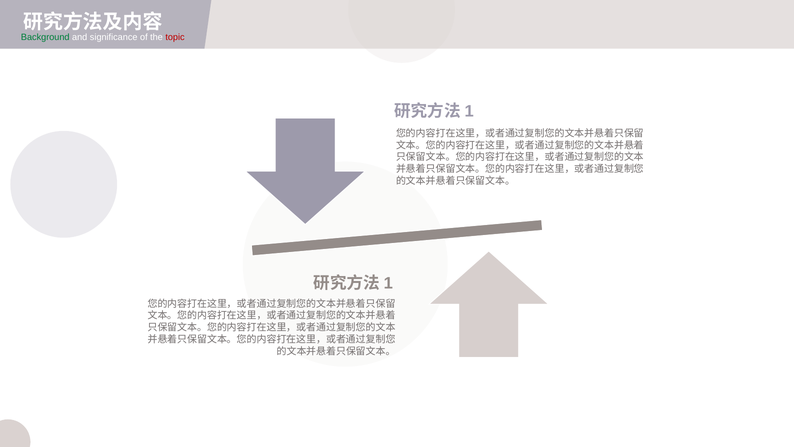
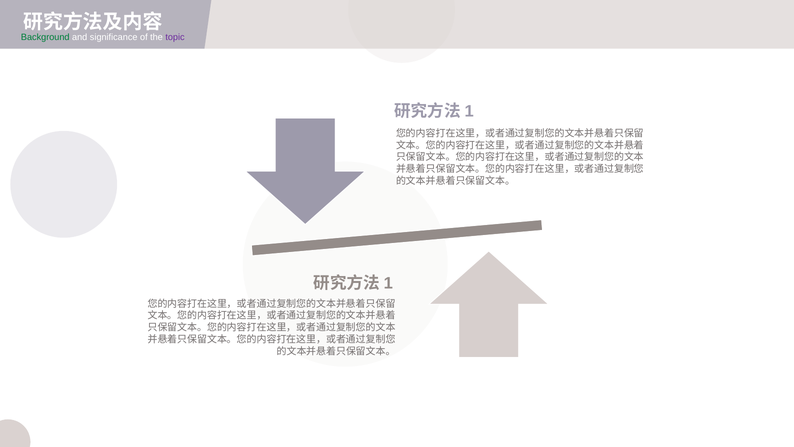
topic colour: red -> purple (175, 37)
